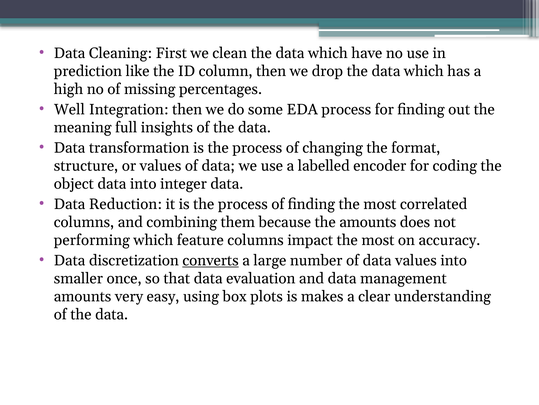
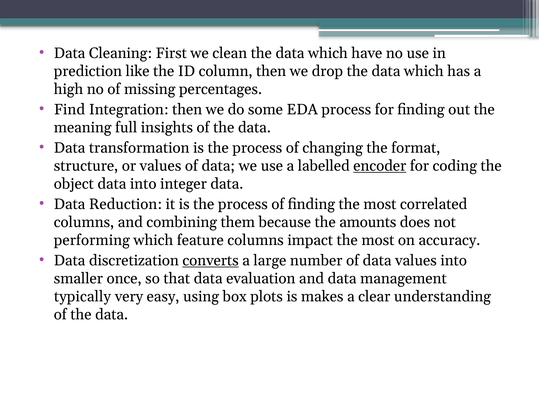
Well: Well -> Find (69, 109)
encoder underline: none -> present (380, 166)
amounts: amounts -> typically (82, 296)
